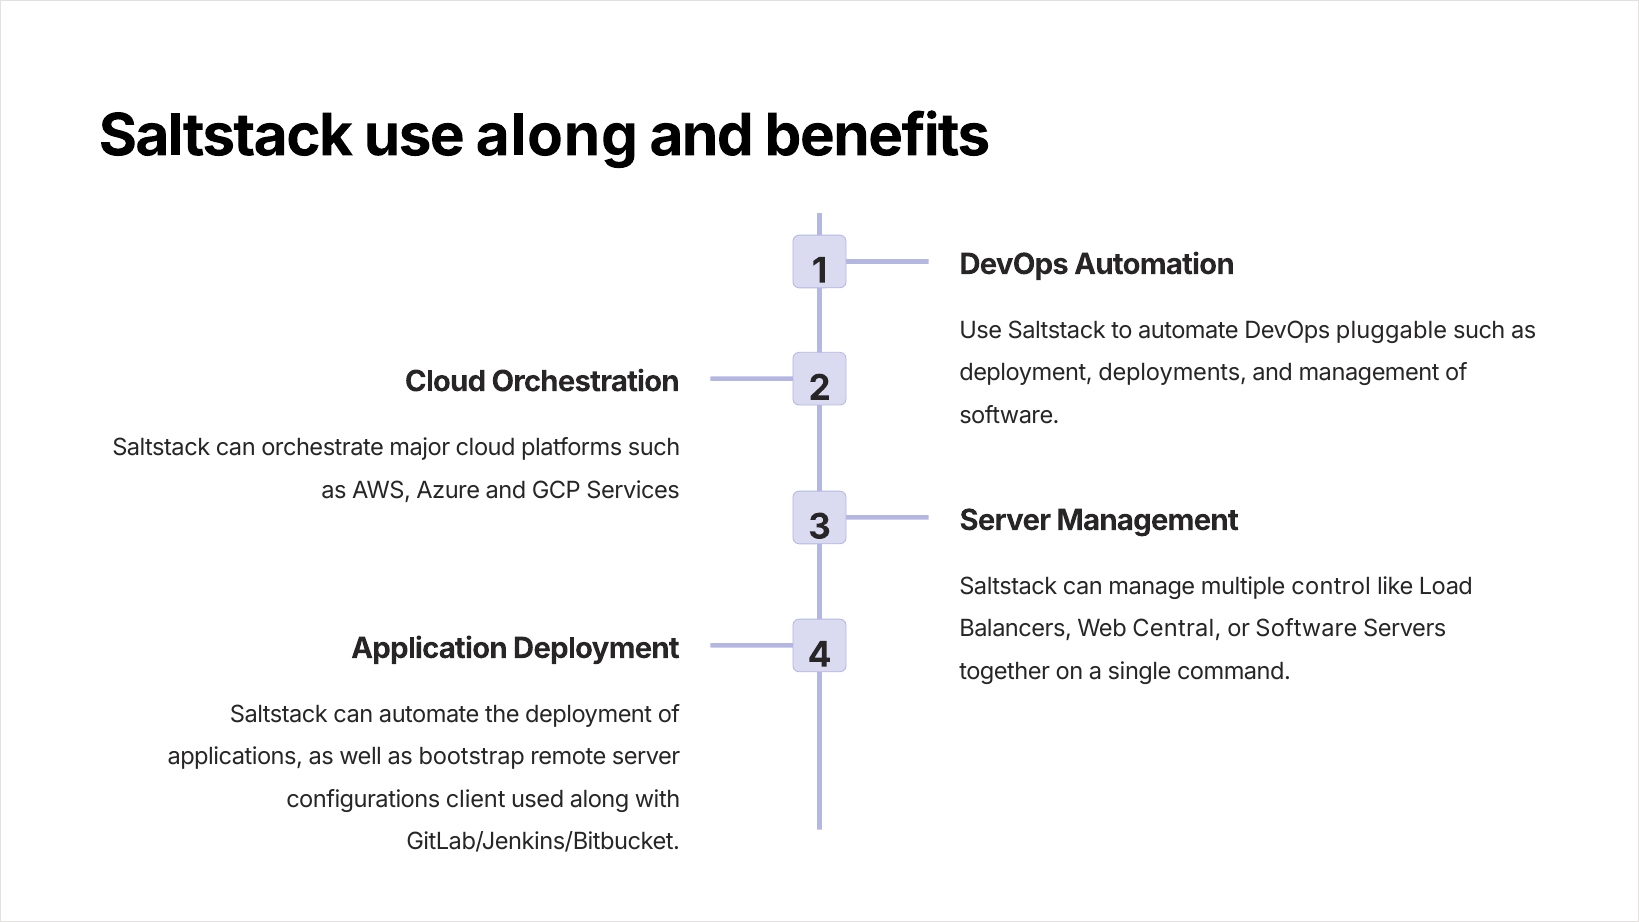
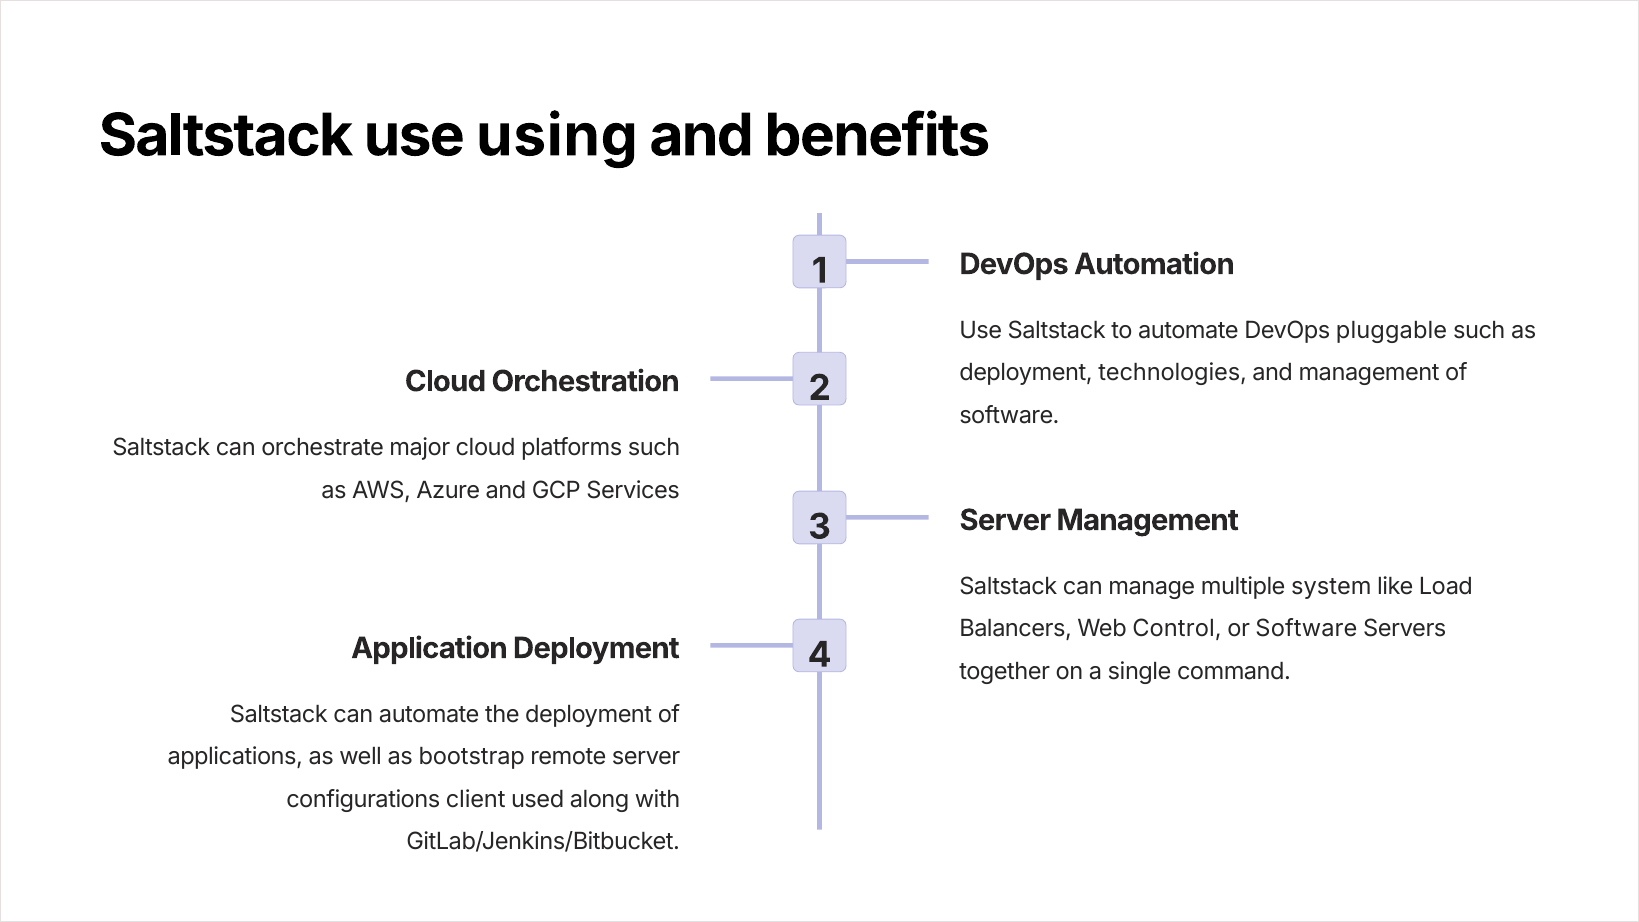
use along: along -> using (557, 136)
deployments: deployments -> technologies (1173, 373)
control: control -> system (1331, 587)
Central: Central -> Control (1177, 629)
